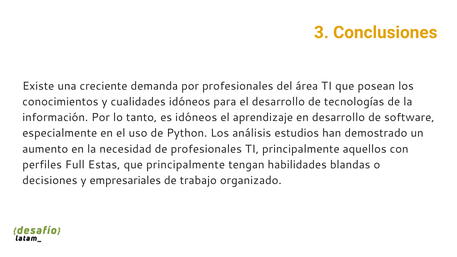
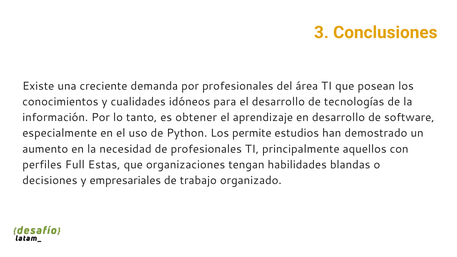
es idóneos: idóneos -> obtener (196, 117)
análisis: análisis -> permite (252, 133)
que principalmente: principalmente -> organizaciones (186, 165)
